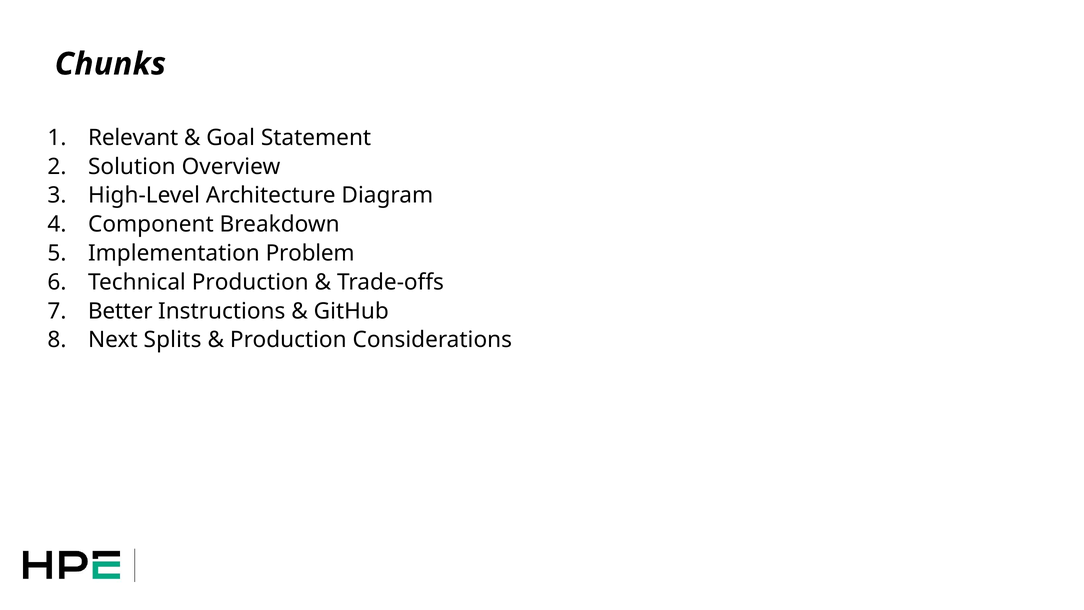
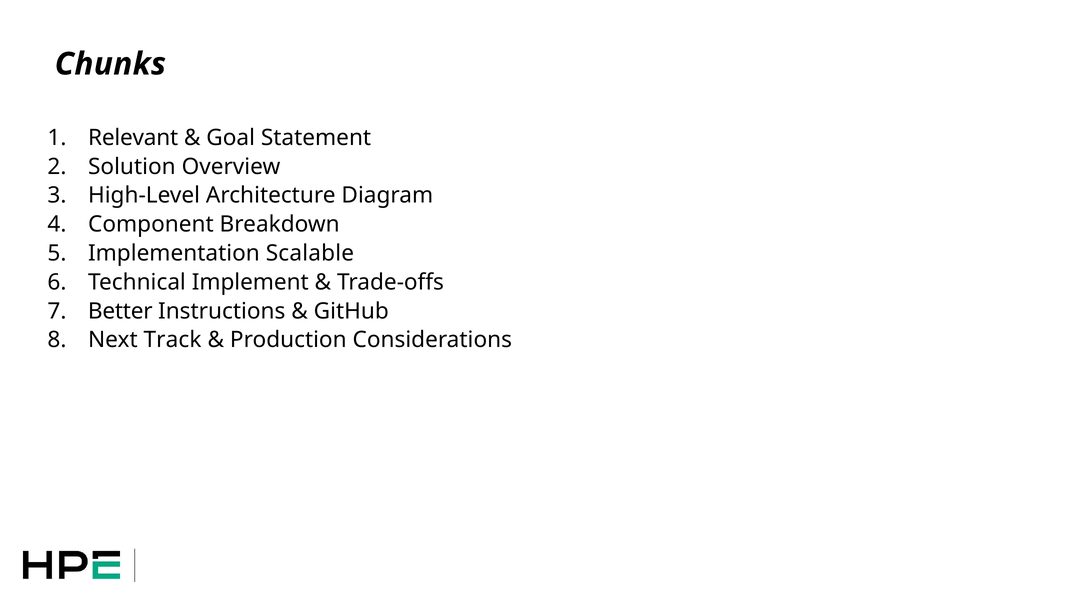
Problem: Problem -> Scalable (310, 253)
Technical Production: Production -> Implement (250, 282)
Splits: Splits -> Track (173, 340)
